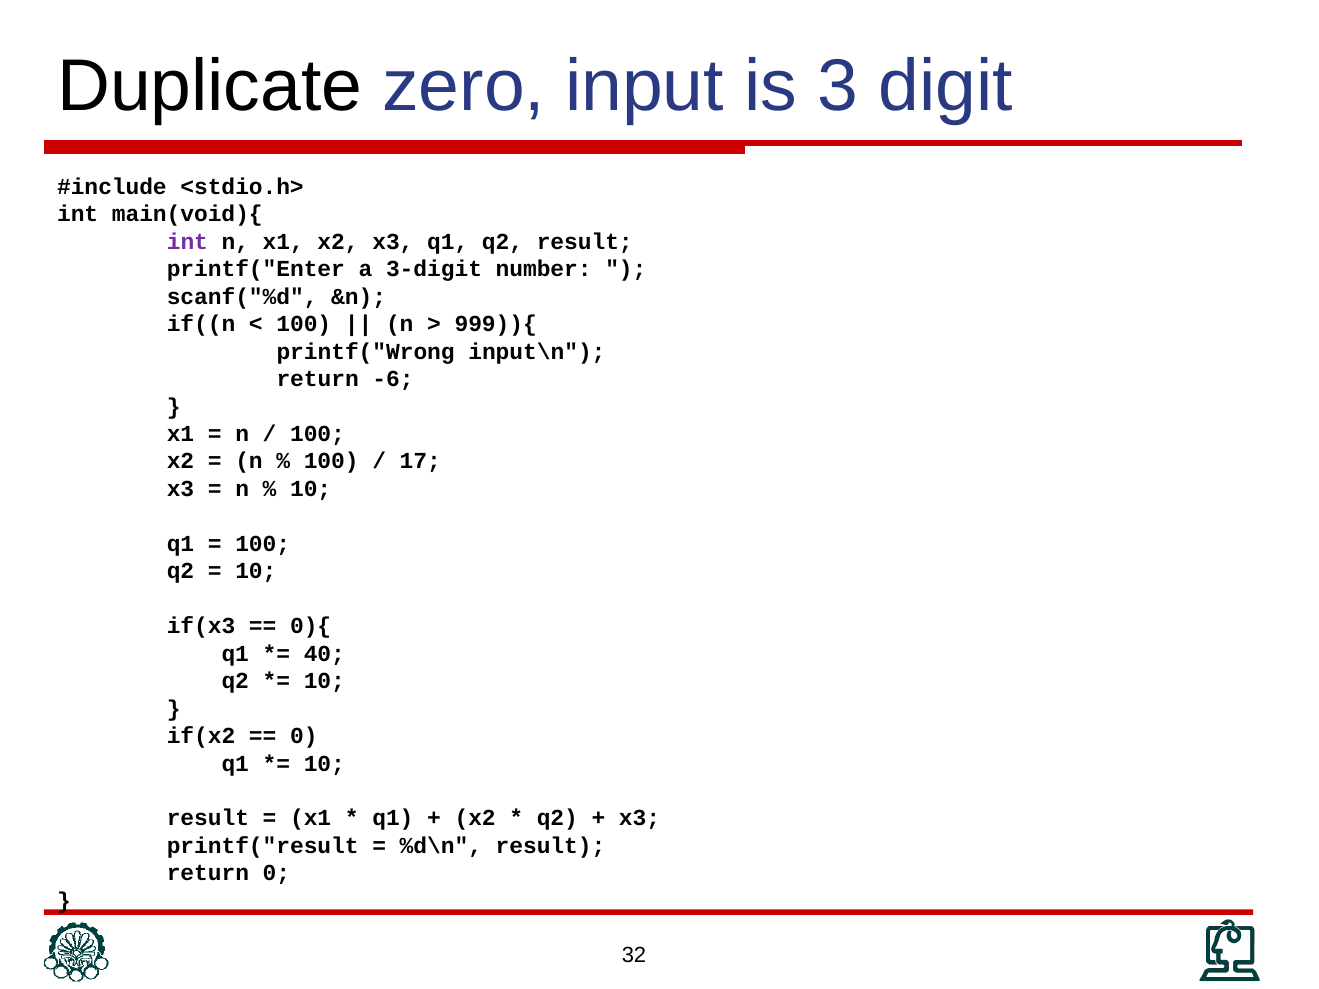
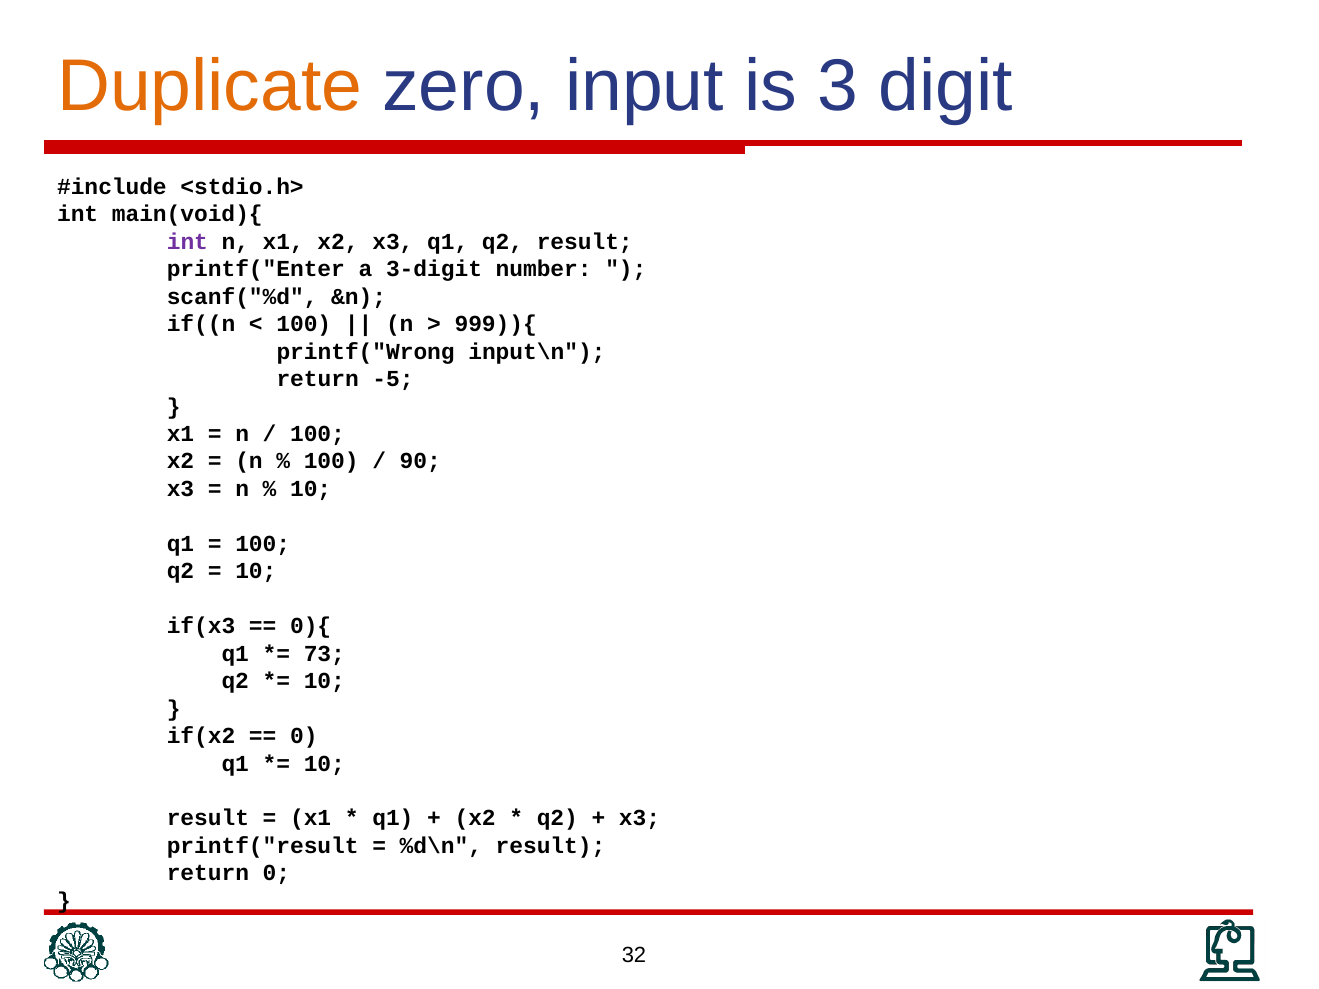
Duplicate colour: black -> orange (210, 86)
-6: -6 -> -5 (393, 379)
17: 17 -> 90 (420, 462)
40: 40 -> 73 (324, 654)
